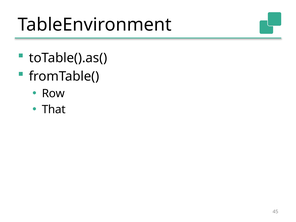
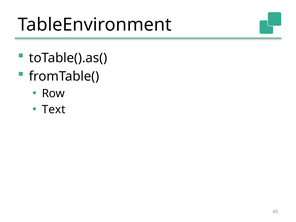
That: That -> Text (54, 110)
